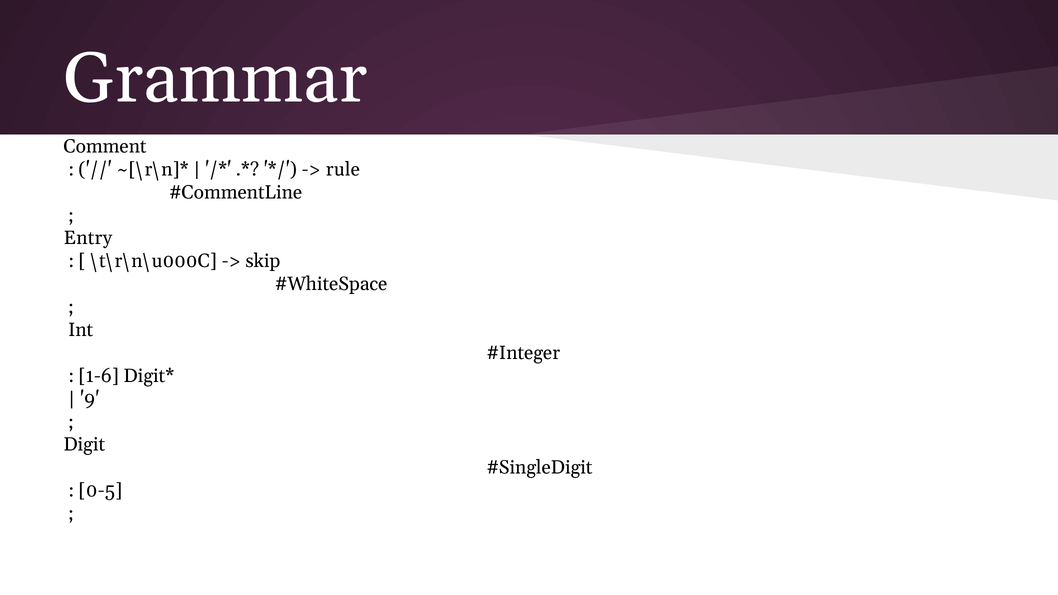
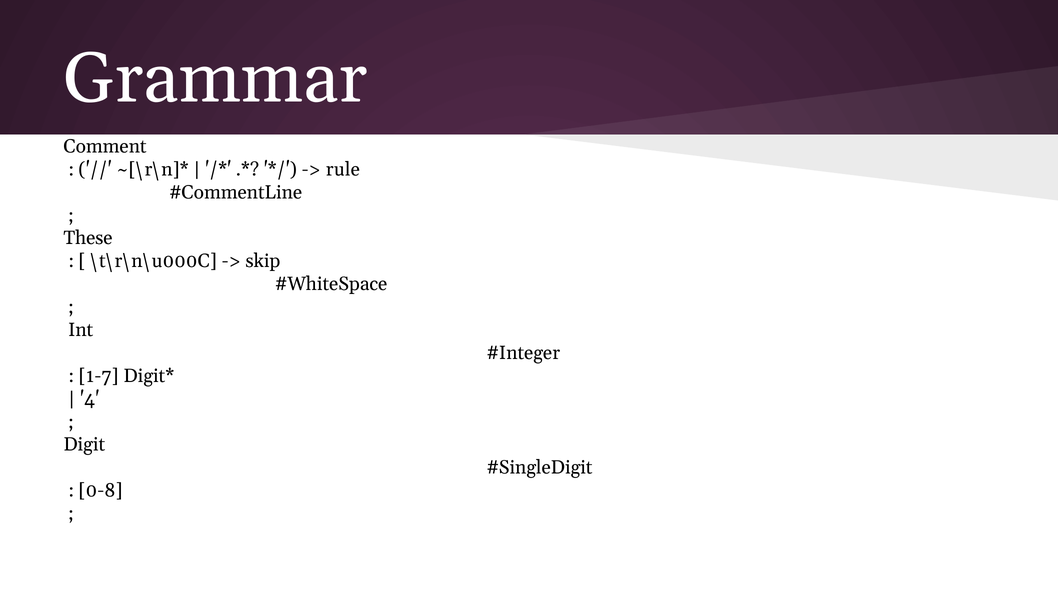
Entry: Entry -> These (88, 238)
1-6: 1-6 -> 1-7 (99, 376)
9: 9 -> 4 (90, 399)
0-5: 0-5 -> 0-8 (101, 491)
